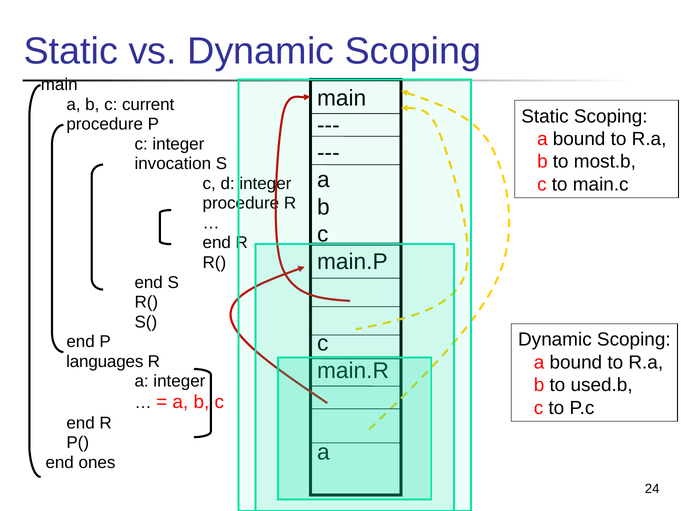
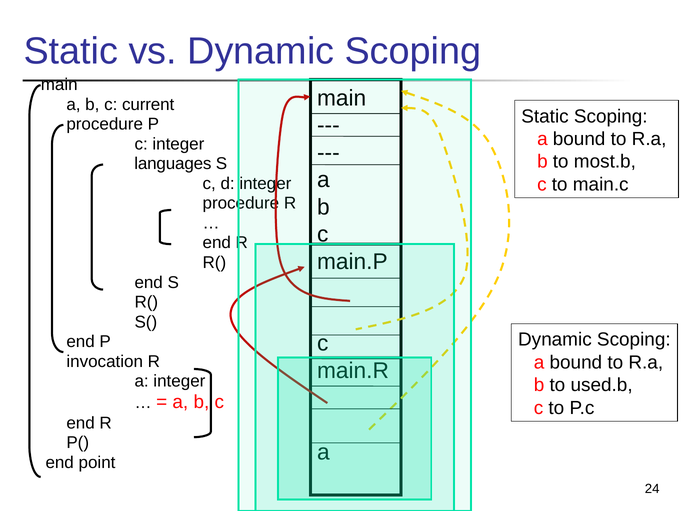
invocation: invocation -> languages (173, 164)
languages: languages -> invocation (105, 361)
ones: ones -> point (97, 462)
